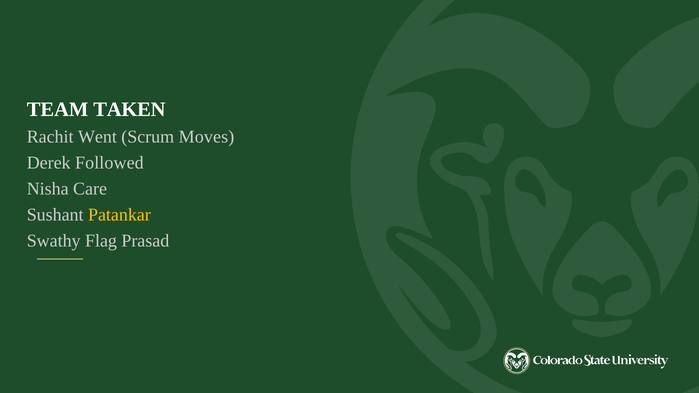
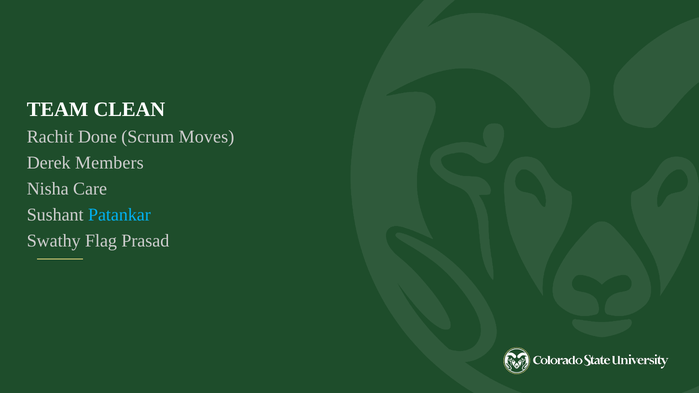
TAKEN: TAKEN -> CLEAN (129, 109)
Went: Went -> Done (97, 137)
Followed: Followed -> Members (109, 163)
Patankar colour: yellow -> light blue (119, 215)
